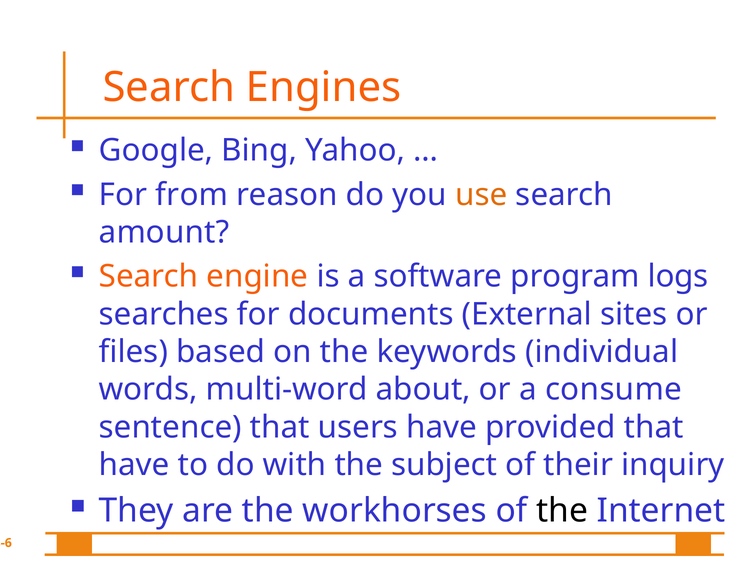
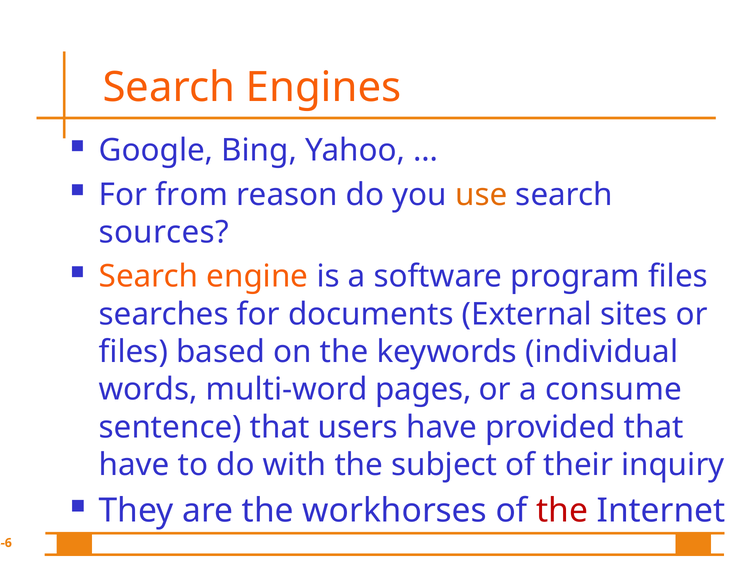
amount: amount -> sources (164, 232)
program logs: logs -> files (678, 277)
about: about -> pages (423, 390)
the colour: black -> red (562, 511)
